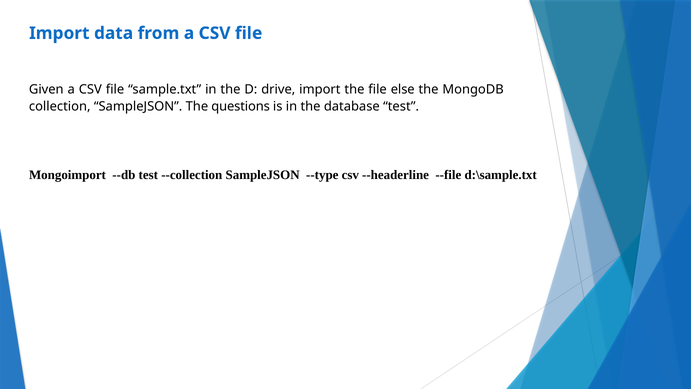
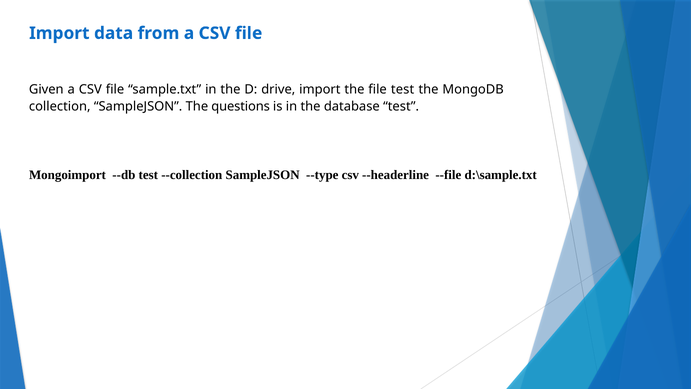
file else: else -> test (403, 90)
